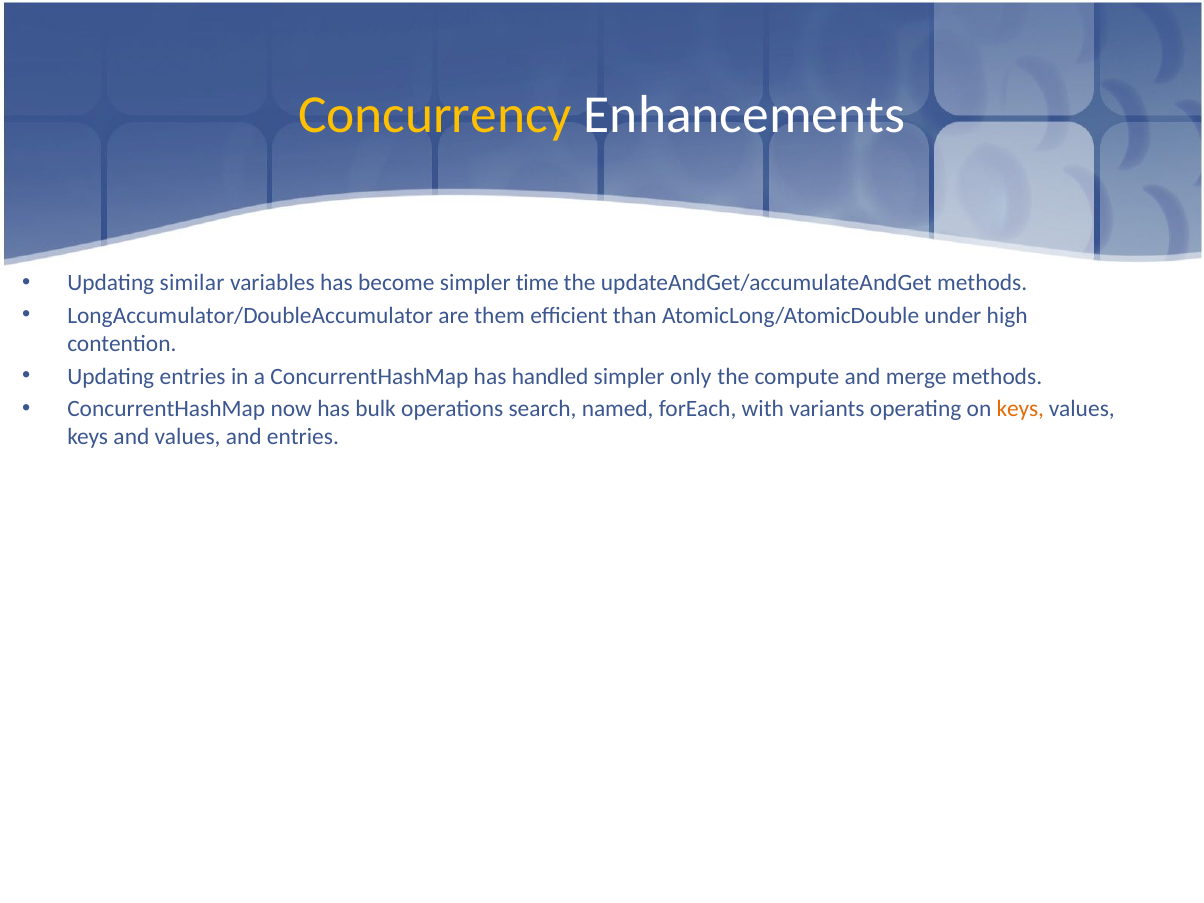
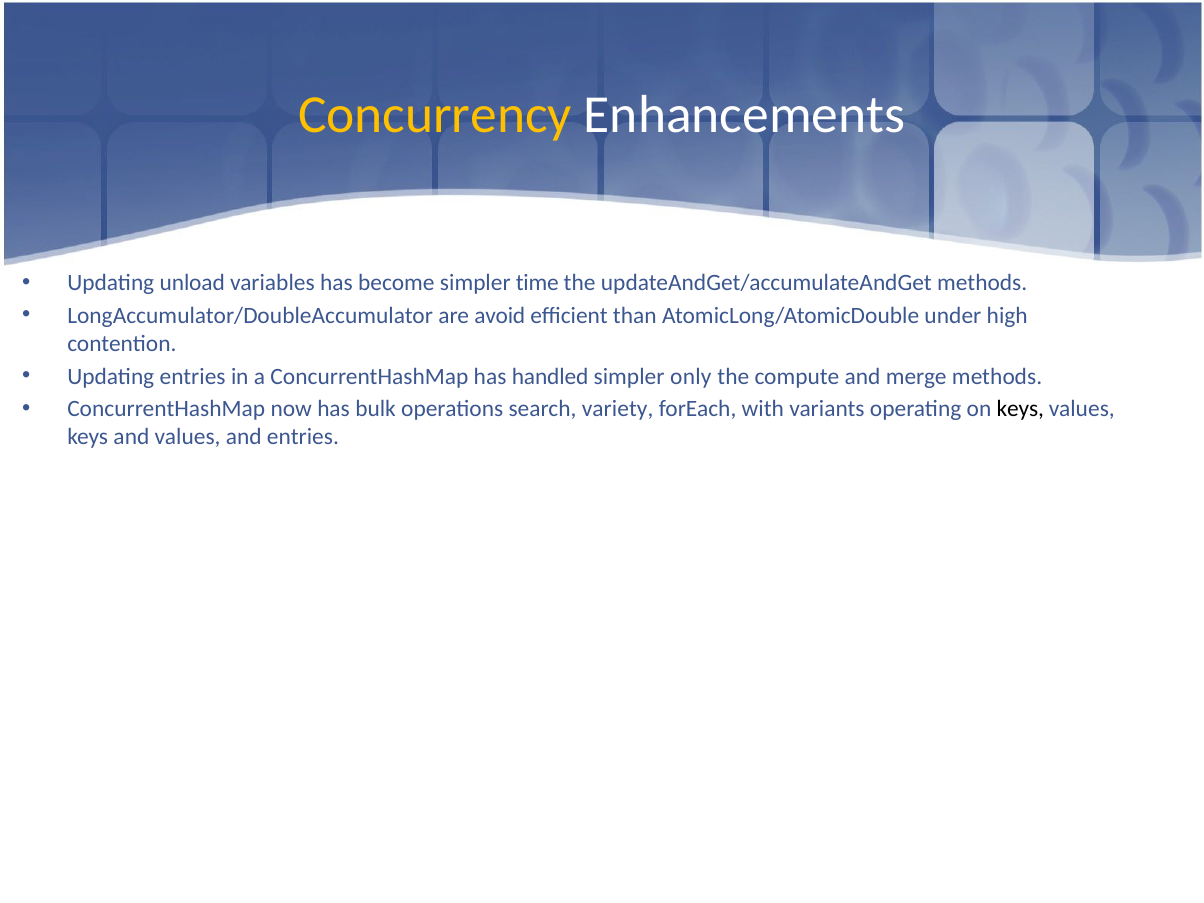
similar: similar -> unload (192, 283)
them: them -> avoid (500, 315)
named: named -> variety (618, 409)
keys colour: orange -> black (1020, 409)
